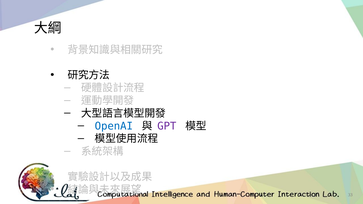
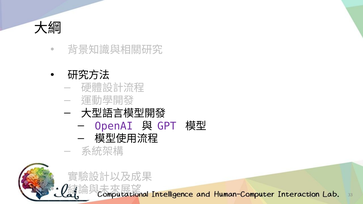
OpenAI colour: blue -> purple (114, 126)
